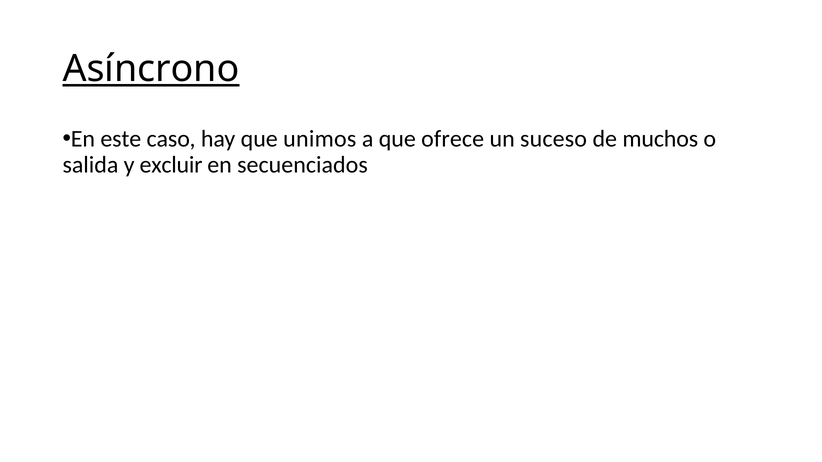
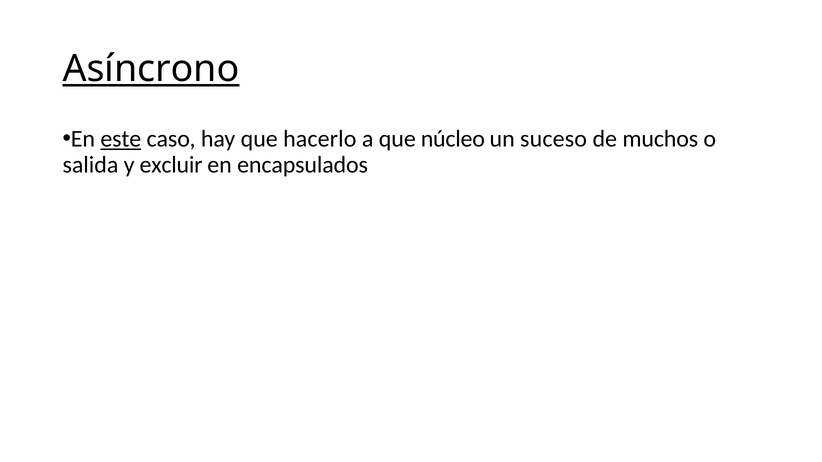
este underline: none -> present (121, 139)
unimos: unimos -> hacerlo (320, 139)
ofrece: ofrece -> núcleo (453, 139)
secuenciados: secuenciados -> encapsulados (303, 165)
